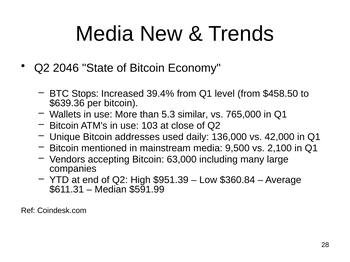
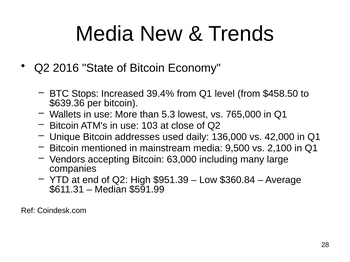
2046: 2046 -> 2016 (66, 68)
similar: similar -> lowest (193, 115)
